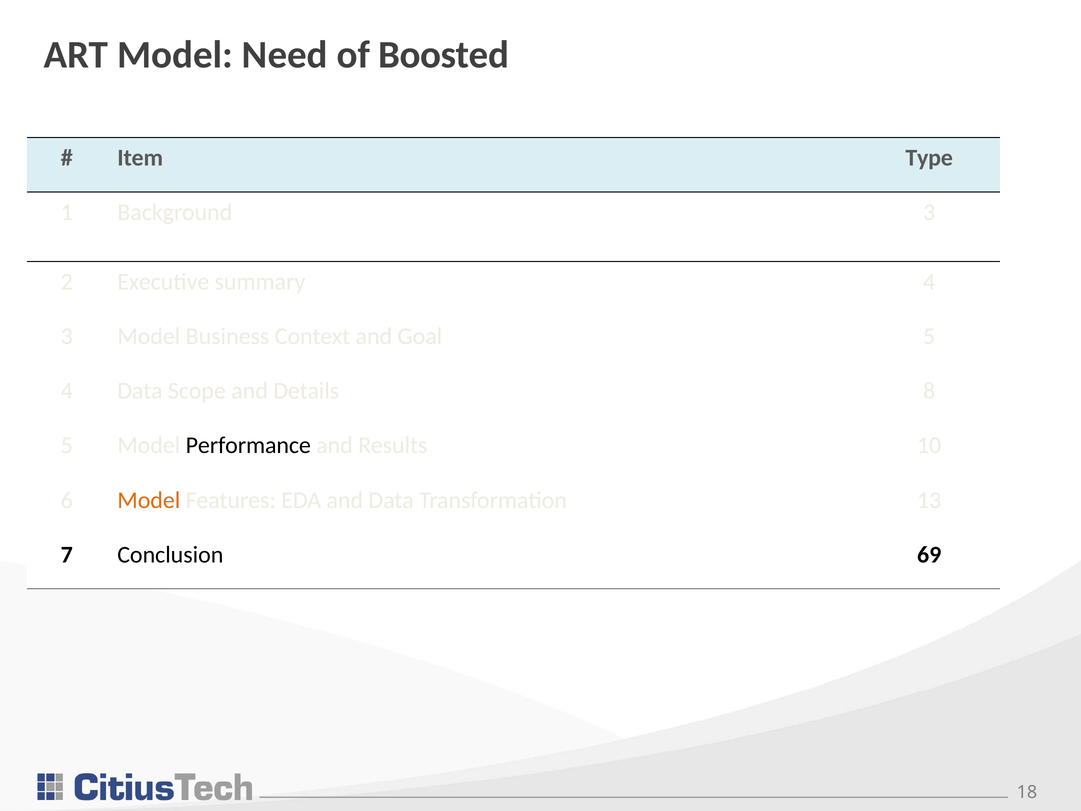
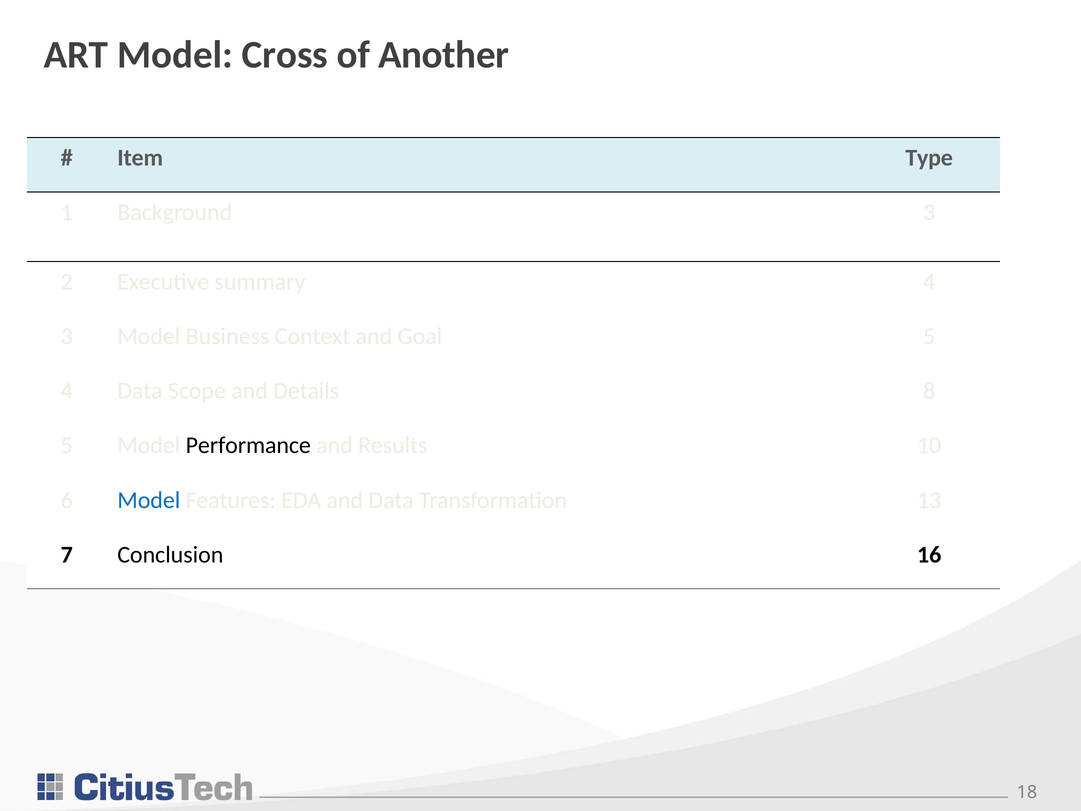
Need: Need -> Cross (285, 55)
Boosted: Boosted -> Another (444, 55)
Model colour: orange -> blue (149, 500)
69: 69 -> 16 (929, 554)
